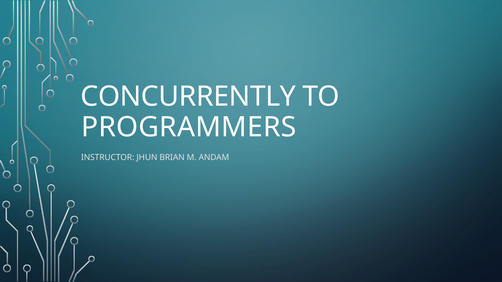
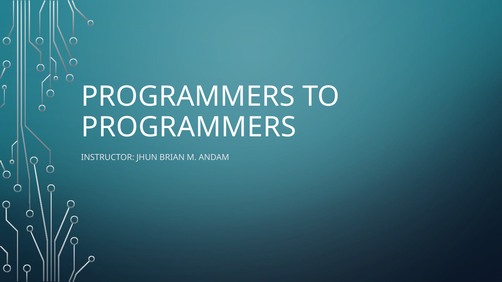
CONCURRENTLY: CONCURRENTLY -> PROGRAMMERS (188, 97)
